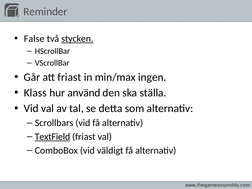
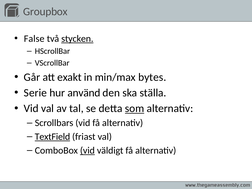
Reminder: Reminder -> Groupbox (45, 12)
att friast: friast -> exakt (69, 77)
ingen: ingen -> bytes (152, 77)
Klass: Klass -> Serie (35, 93)
som underline: none -> present (135, 108)
vid underline: none -> present (87, 150)
